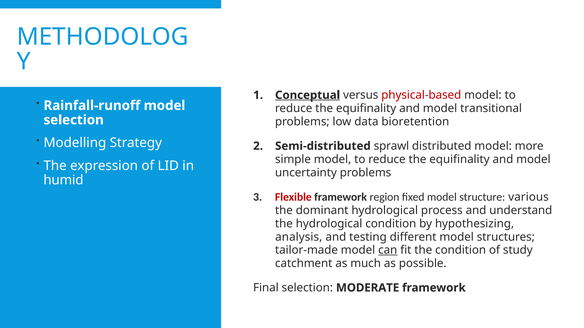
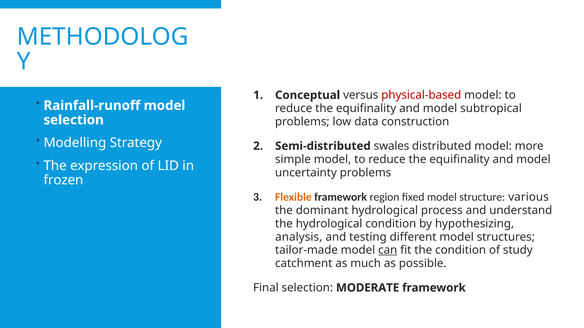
Conceptual underline: present -> none (308, 95)
transitional: transitional -> subtropical (491, 109)
bioretention: bioretention -> construction (415, 122)
sprawl: sprawl -> swales (391, 146)
humid: humid -> frozen (63, 180)
Flexible colour: red -> orange (293, 197)
